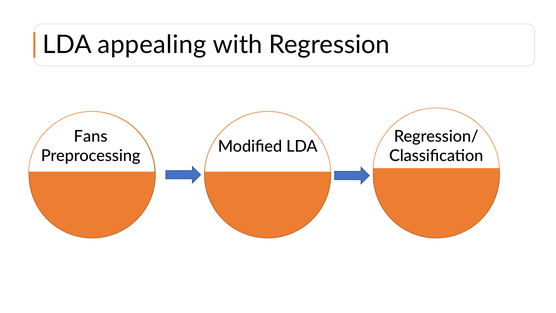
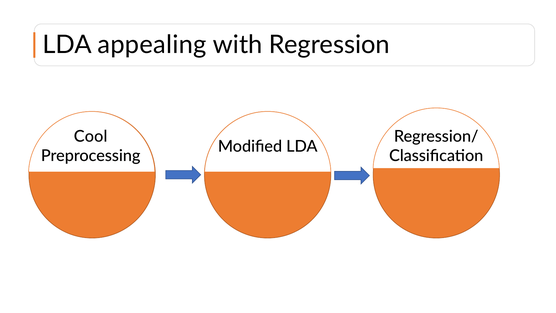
Fans: Fans -> Cool (91, 136)
